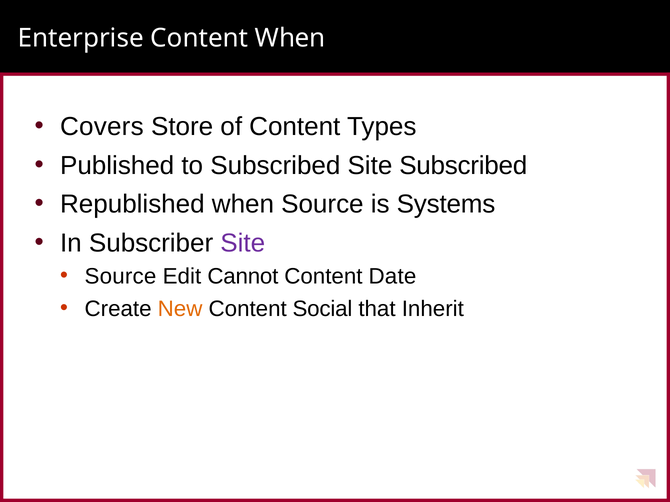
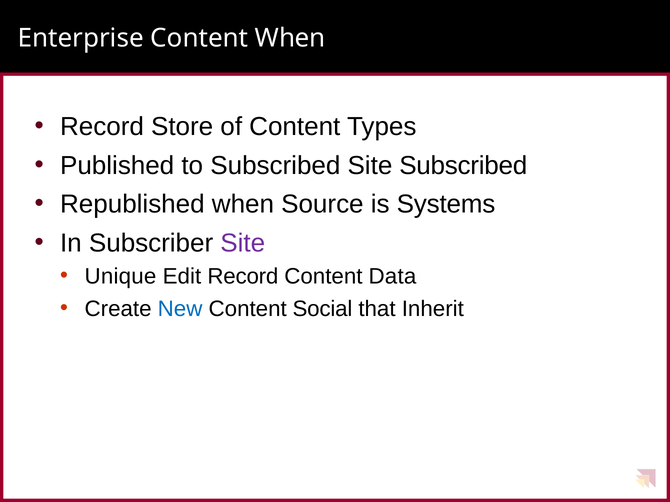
Covers: Covers -> Record (102, 127)
Source: Source -> Unique (120, 277)
Edit Cannot: Cannot -> Record (243, 277)
Date: Date -> Data (392, 277)
New colour: orange -> blue (180, 309)
